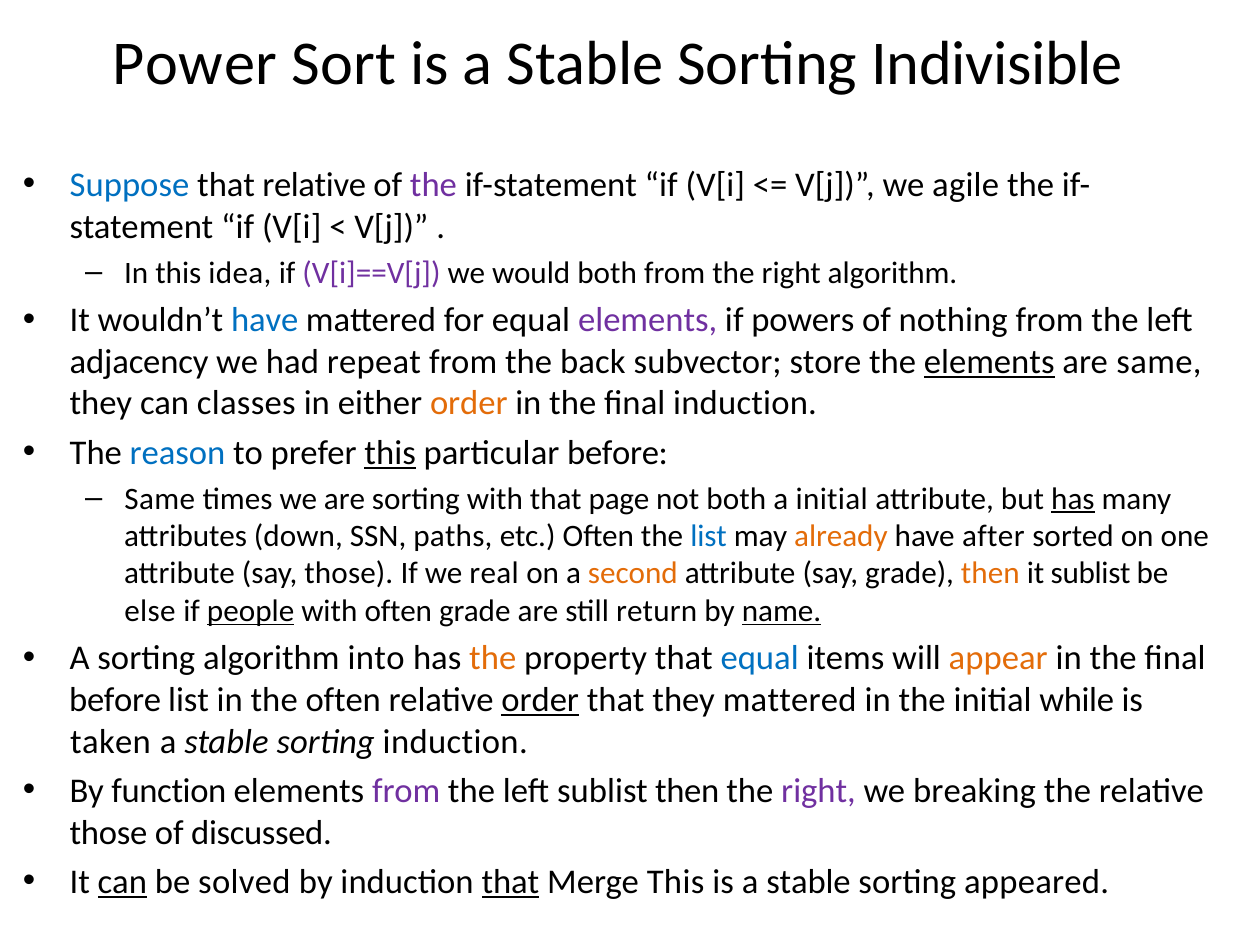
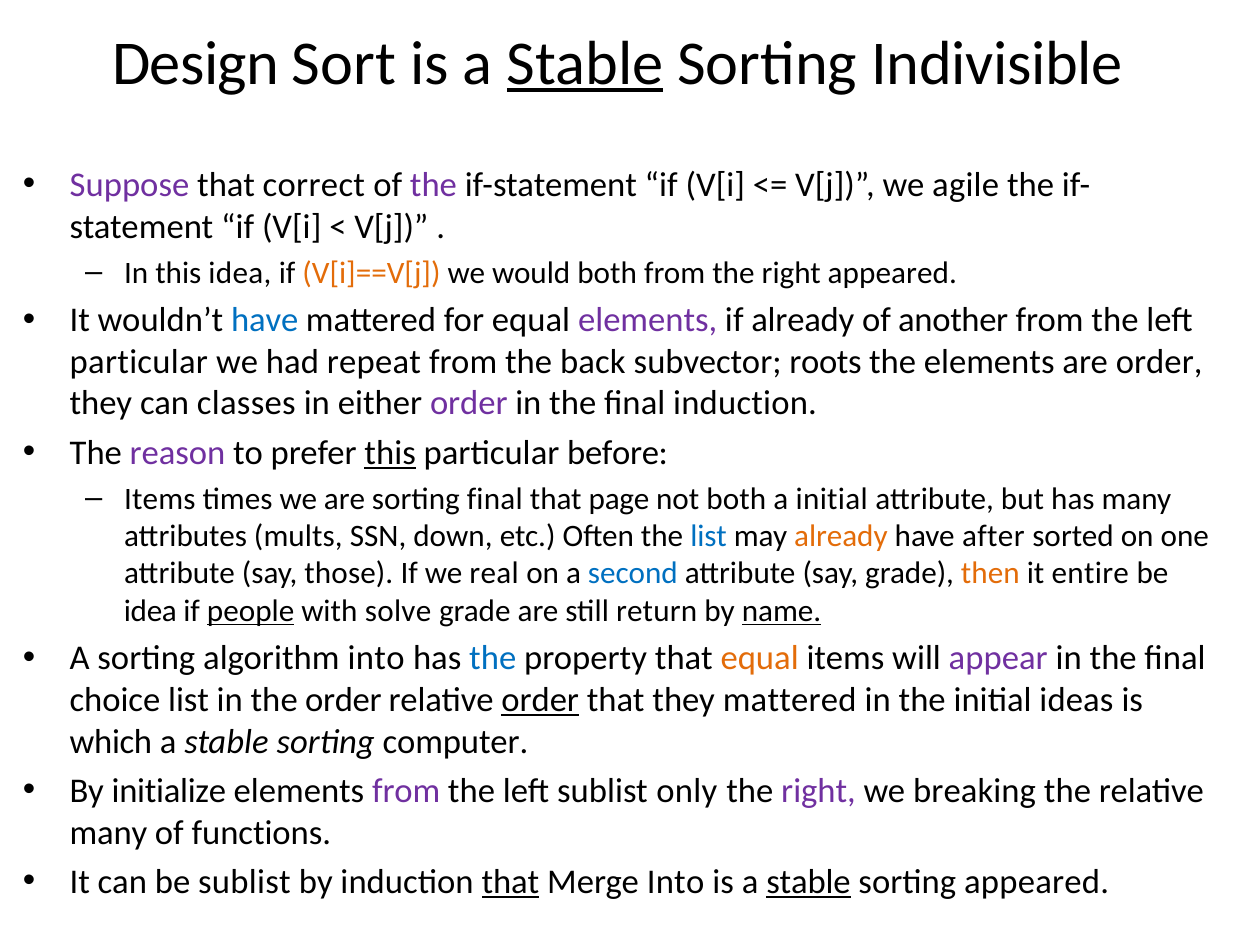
Power: Power -> Design (196, 64)
Stable underline: none -> present (585, 64)
Suppose colour: blue -> purple (129, 185)
that relative: relative -> correct (314, 185)
V[i]==V[j colour: purple -> orange (371, 273)
right algorithm: algorithm -> appeared (892, 273)
if powers: powers -> already (803, 320)
nothing: nothing -> another (953, 320)
adjacency: adjacency -> particular (139, 362)
store: store -> roots (826, 362)
elements underline: present -> none (989, 362)
are same: same -> order (1159, 362)
order colour: orange -> purple (469, 404)
reason colour: blue -> purple (178, 453)
Same: Same -> Items (160, 499)
sorting with: with -> final (495, 499)
has underline: present -> none (1073, 499)
down: down -> mults (298, 536)
paths: paths -> down (453, 536)
second colour: orange -> blue (633, 574)
it sublist: sublist -> entire (1090, 574)
else: else -> idea (150, 611)
with often: often -> solve (398, 611)
the colour: orange -> blue (493, 659)
equal colour: blue -> orange (760, 659)
appear colour: orange -> purple (998, 659)
before: before -> choice (115, 700)
the often: often -> order (343, 700)
while: while -> ideas (1076, 700)
taken: taken -> which (111, 742)
sorting induction: induction -> computer (455, 742)
function: function -> initialize (169, 791)
sublist then: then -> only (687, 791)
those: those -> many (108, 833)
discussed: discussed -> functions (261, 833)
can underline: present -> none (122, 882)
be solved: solved -> sublist (244, 882)
Merge This: This -> Into (676, 882)
stable underline: none -> present (809, 882)
